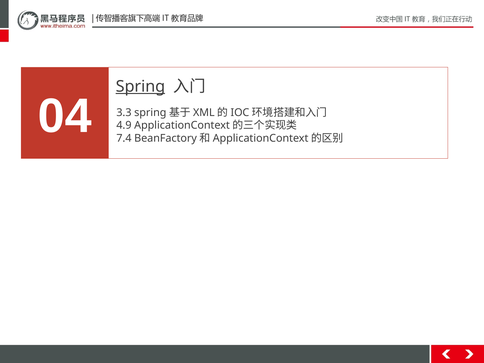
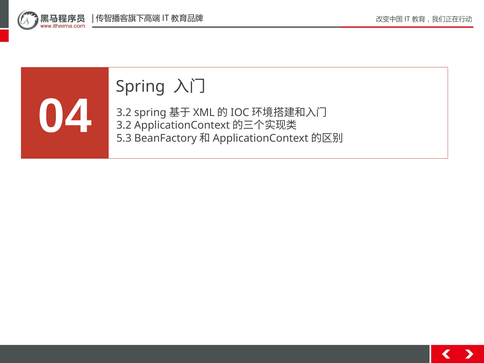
Spring underline: present -> none (140, 86)
3.3: 3.3 -> 3.2 (124, 112)
4.9: 4.9 -> 3.2 (124, 125)
7.4: 7.4 -> 5.3 (124, 138)
